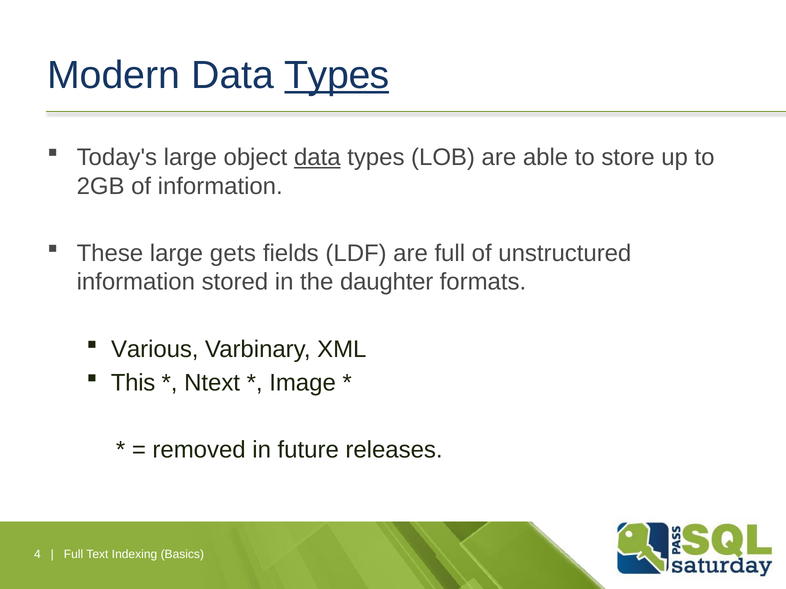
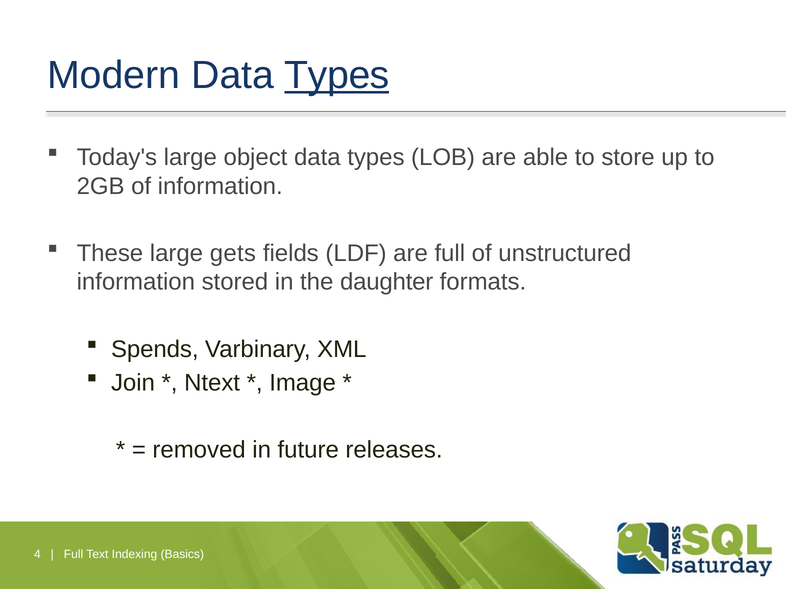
data underline: present -> none (317, 158)
Various: Various -> Spends (155, 349)
This: This -> Join (133, 383)
